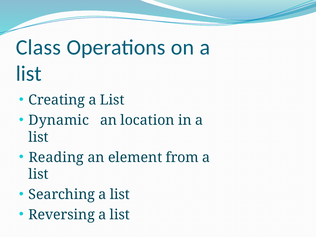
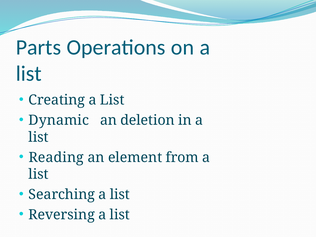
Class: Class -> Parts (38, 47)
location: location -> deletion (148, 120)
